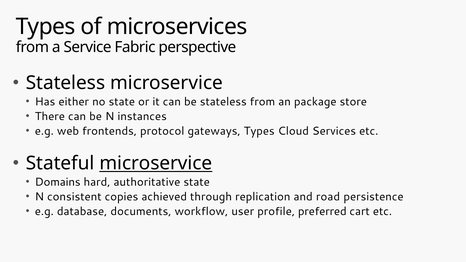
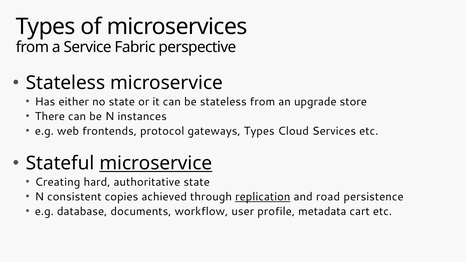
package: package -> upgrade (315, 102)
Domains: Domains -> Creating (58, 182)
replication underline: none -> present (263, 197)
preferred: preferred -> metadata (322, 211)
